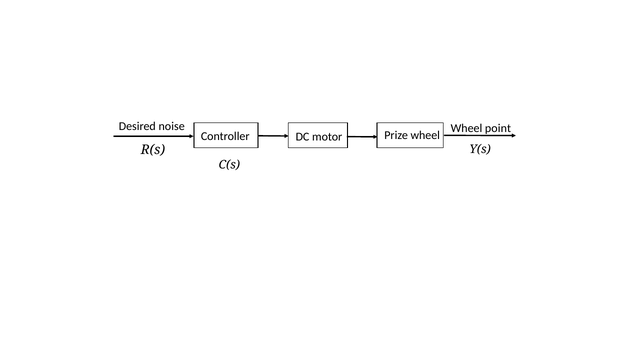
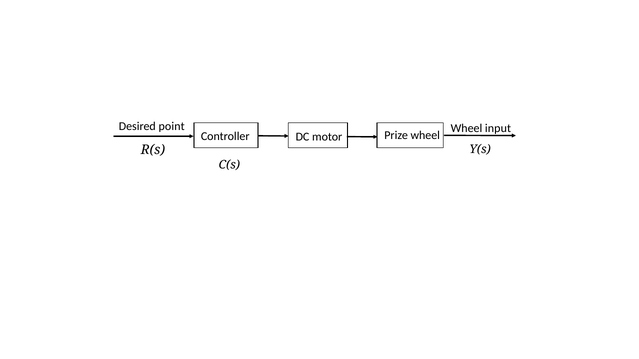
noise: noise -> point (172, 126)
point: point -> input (498, 128)
